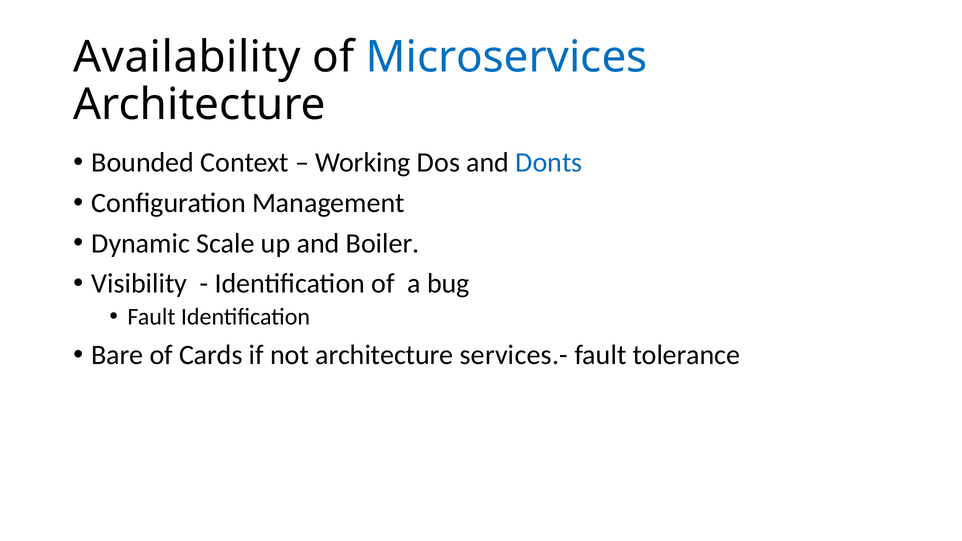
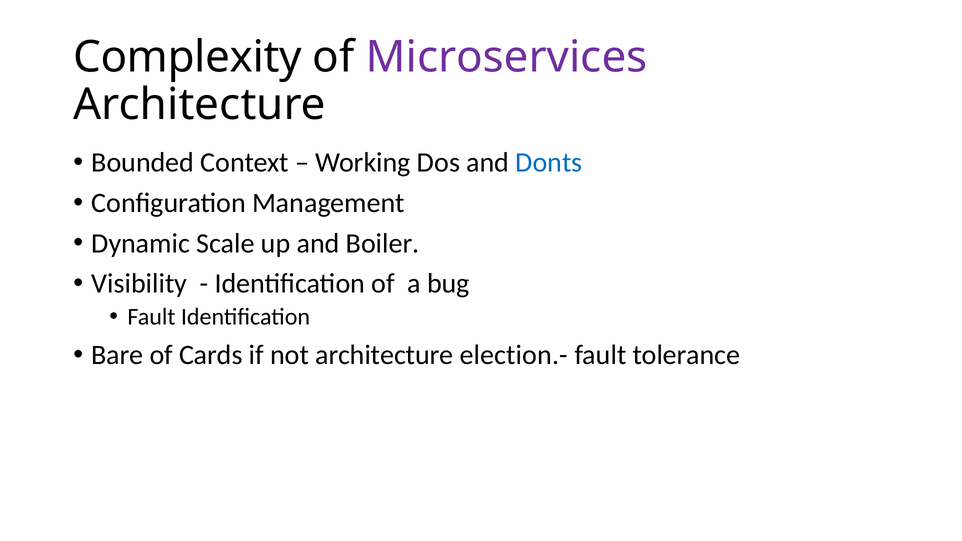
Availability: Availability -> Complexity (187, 57)
Microservices colour: blue -> purple (507, 57)
services.-: services.- -> election.- (514, 355)
